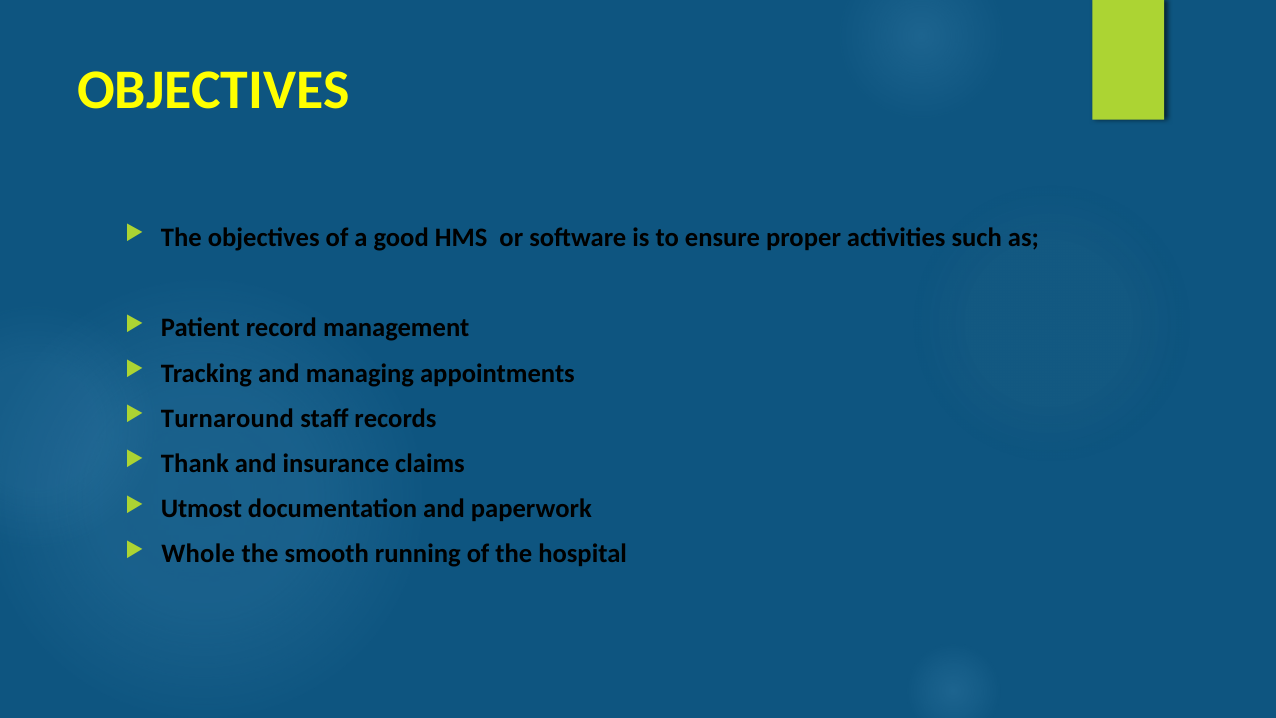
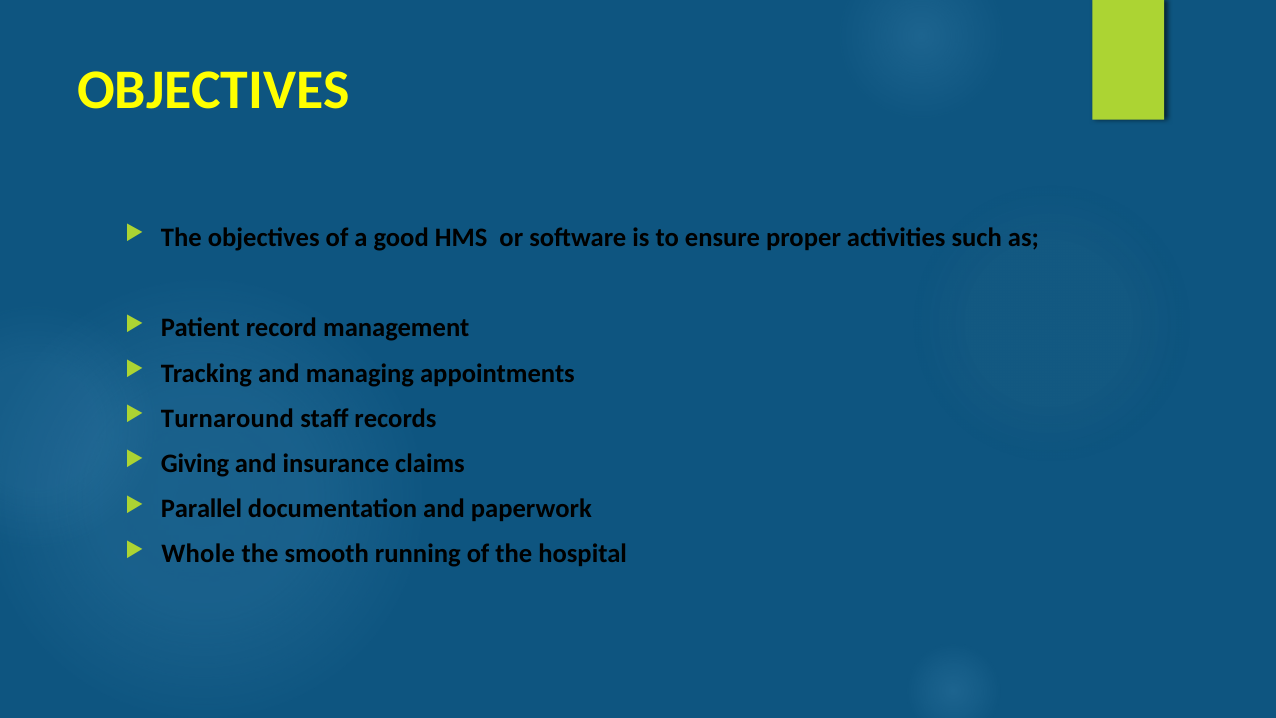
Thank: Thank -> Giving (195, 464)
Utmost: Utmost -> Parallel (202, 509)
